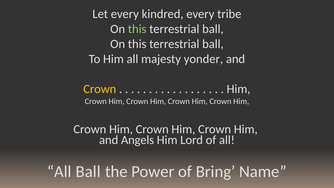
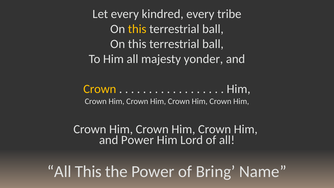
this colour: light green -> yellow (137, 29)
and Angels: Angels -> Power (137, 140)
All Ball: Ball -> This (88, 172)
